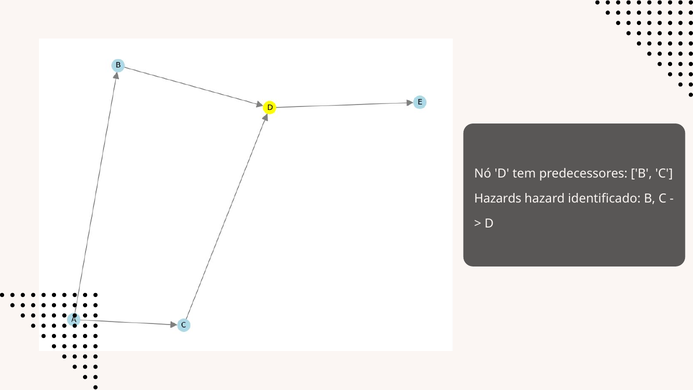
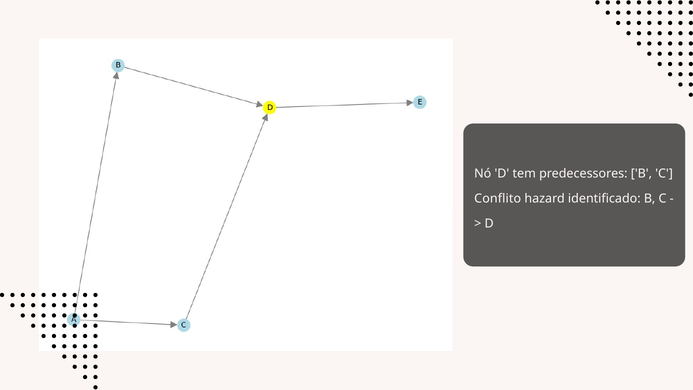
Hazards: Hazards -> Conflito (498, 199)
